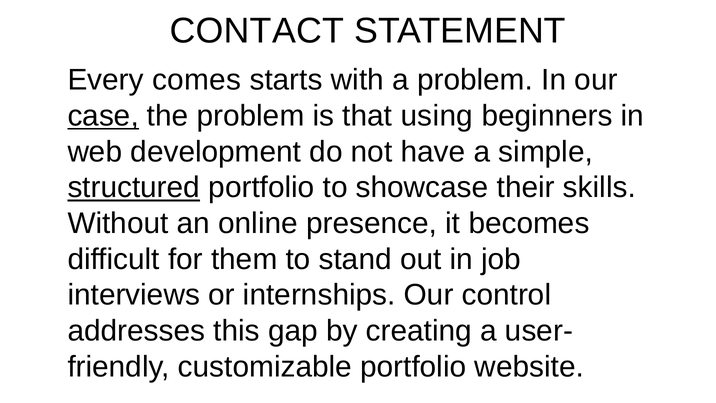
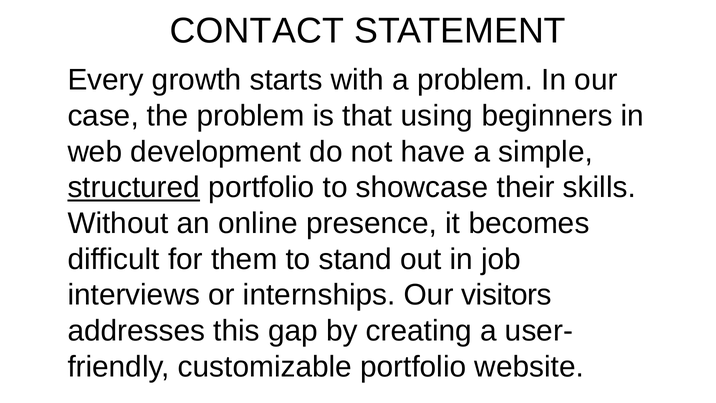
comes: comes -> growth (197, 80)
case underline: present -> none (103, 116)
control: control -> visitors (507, 295)
